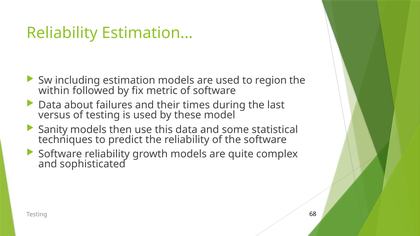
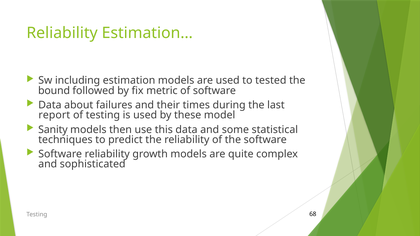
region: region -> tested (271, 81)
within: within -> bound (54, 91)
versus: versus -> report (54, 115)
